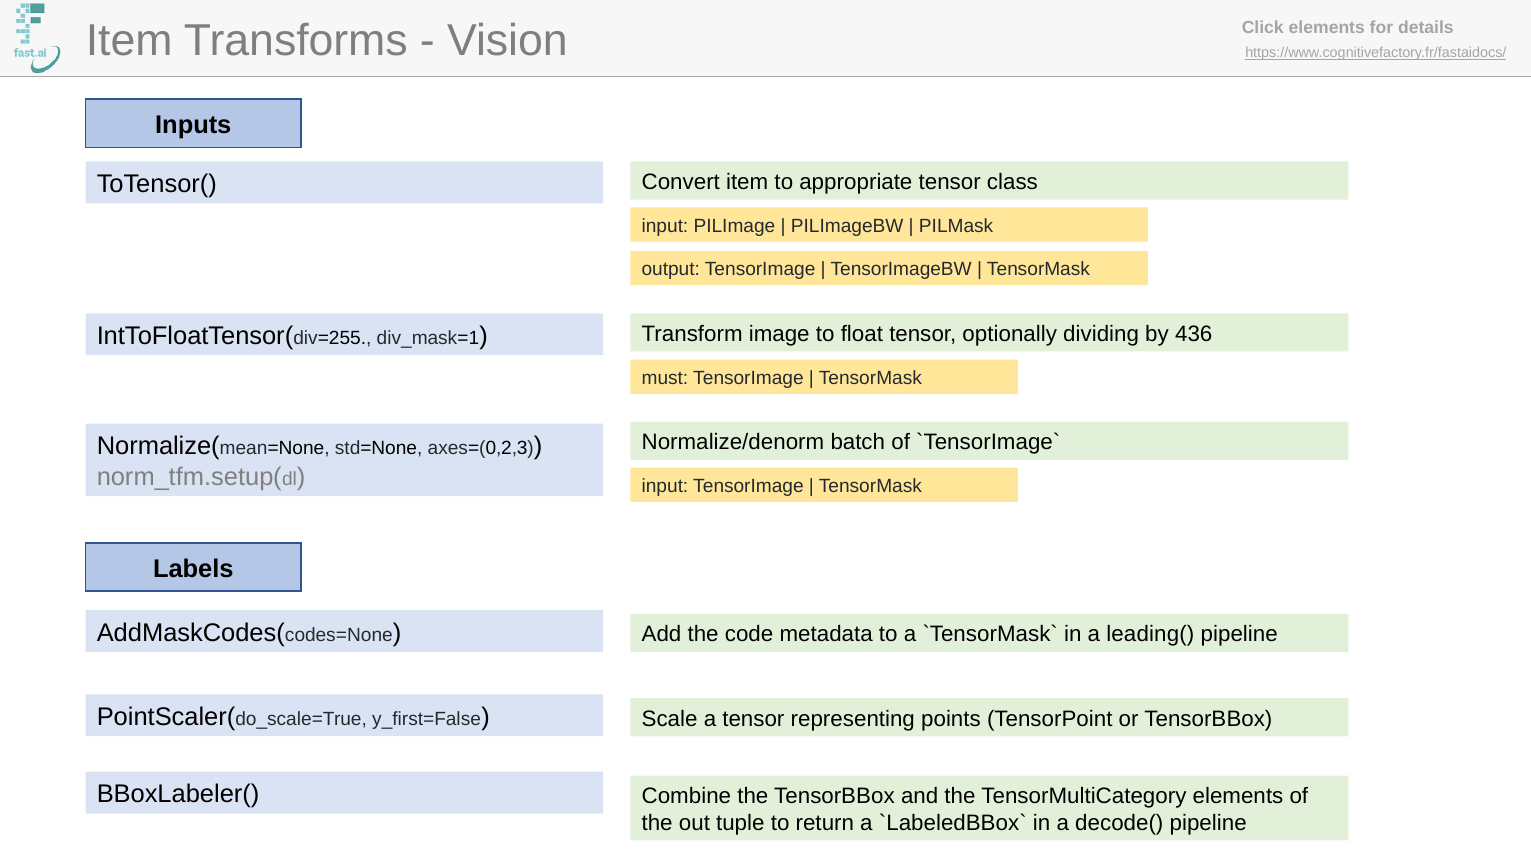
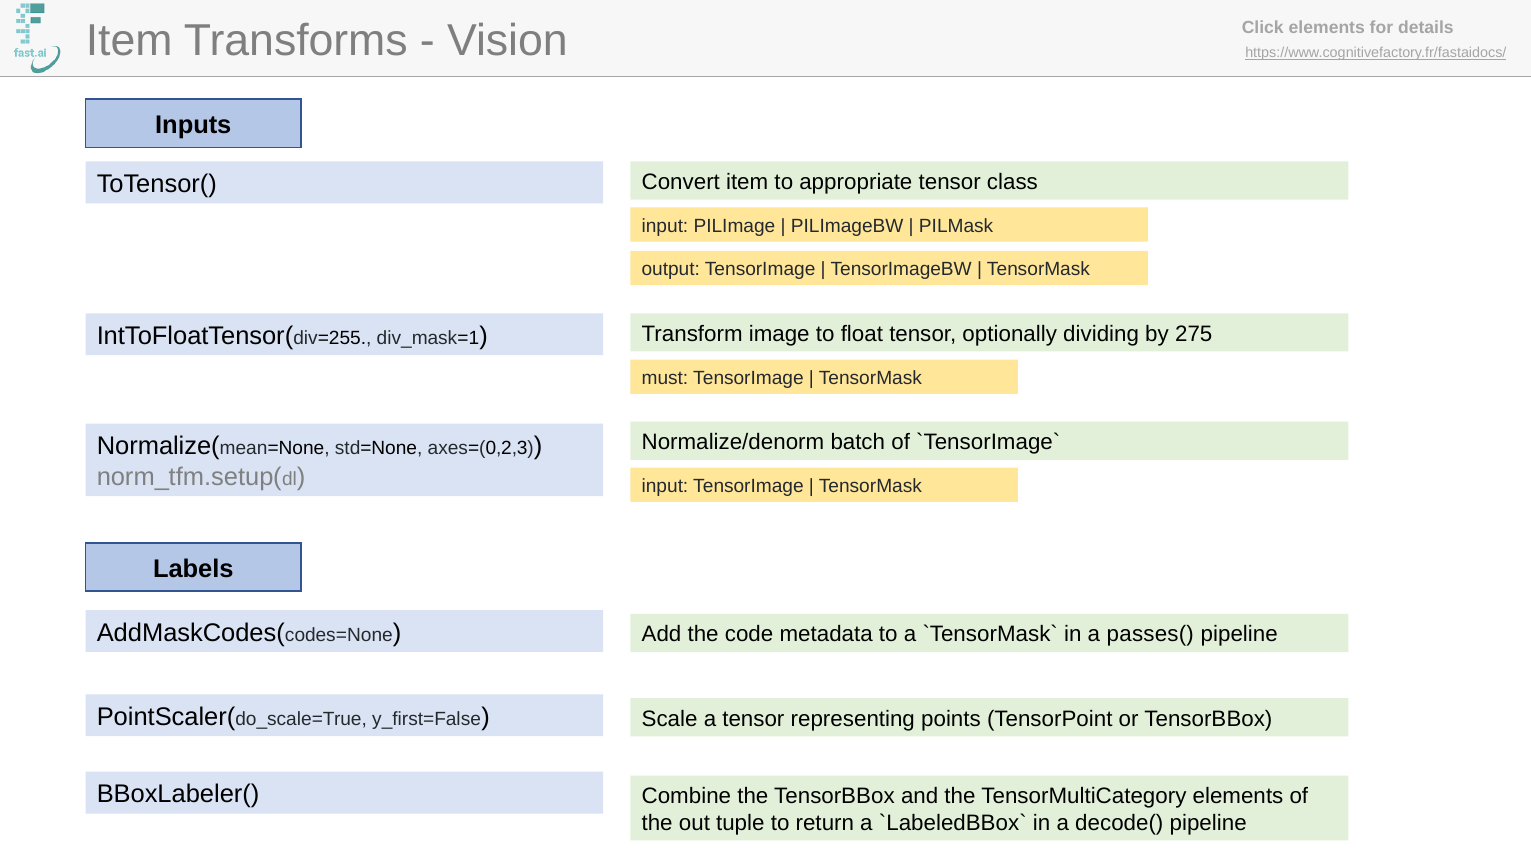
436: 436 -> 275 (1194, 334)
leading(: leading( -> passes( (1150, 635)
